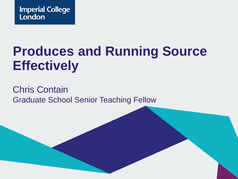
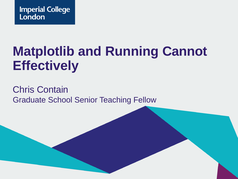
Produces: Produces -> Matplotlib (44, 51)
Source: Source -> Cannot (185, 51)
